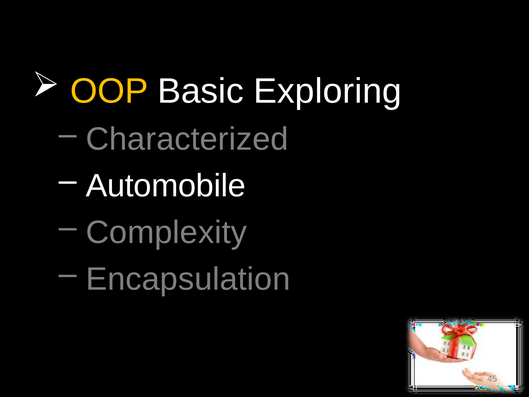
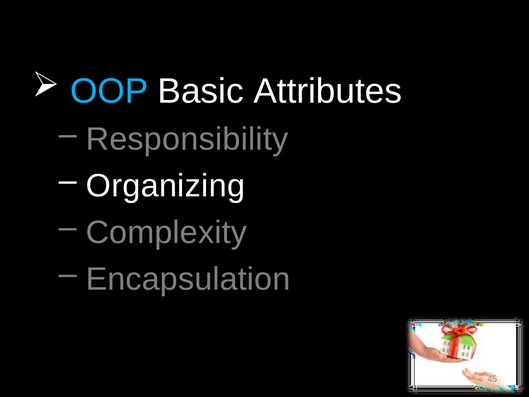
OOP colour: yellow -> light blue (109, 91)
Exploring: Exploring -> Attributes (328, 91)
Characterized: Characterized -> Responsibility (187, 139)
Automobile: Automobile -> Organizing (166, 186)
